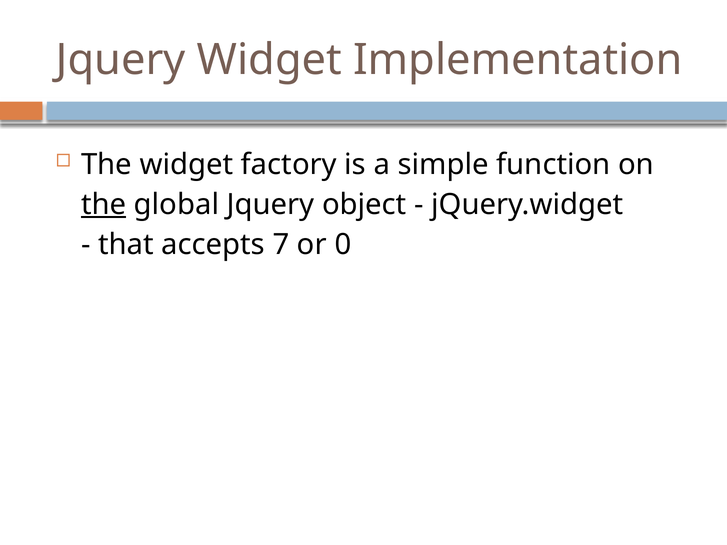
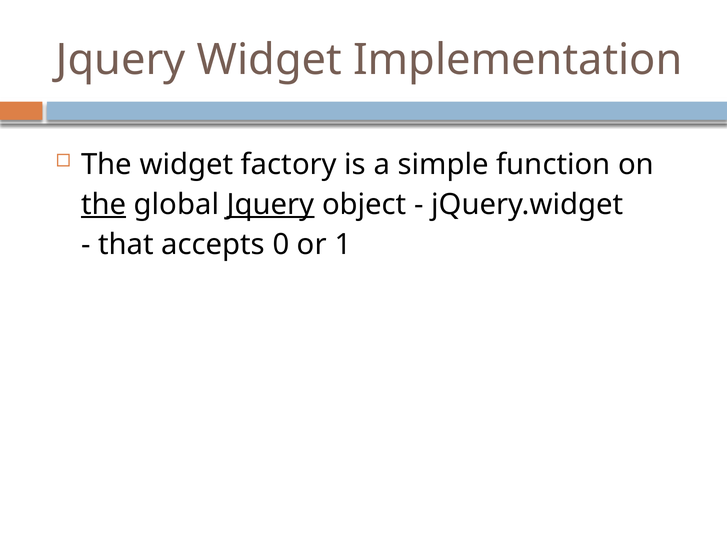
Jquery underline: none -> present (271, 205)
7: 7 -> 0 (281, 245)
0: 0 -> 1 (343, 245)
